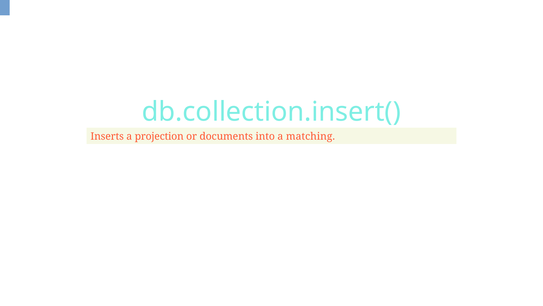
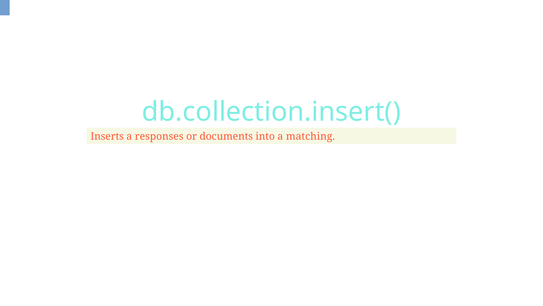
projection: projection -> responses (159, 136)
